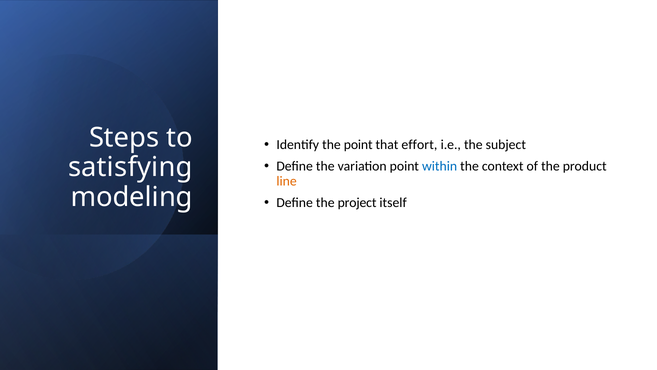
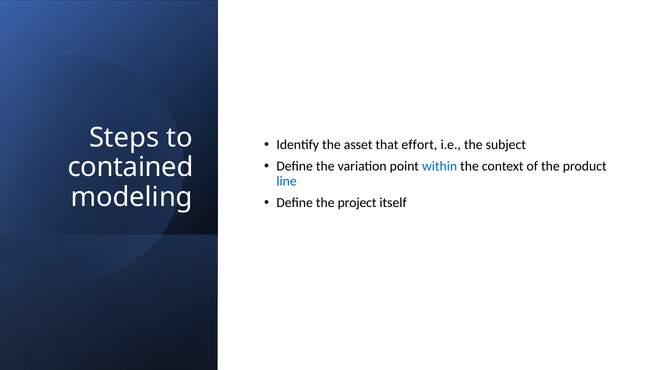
the point: point -> asset (358, 144)
satisfying: satisfying -> contained (131, 167)
line colour: orange -> blue (287, 181)
